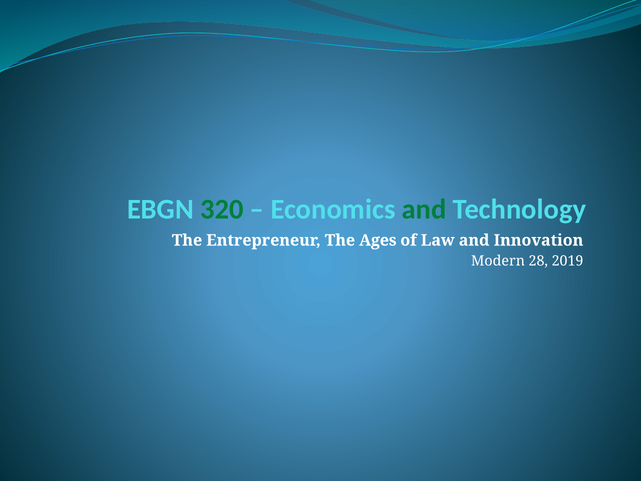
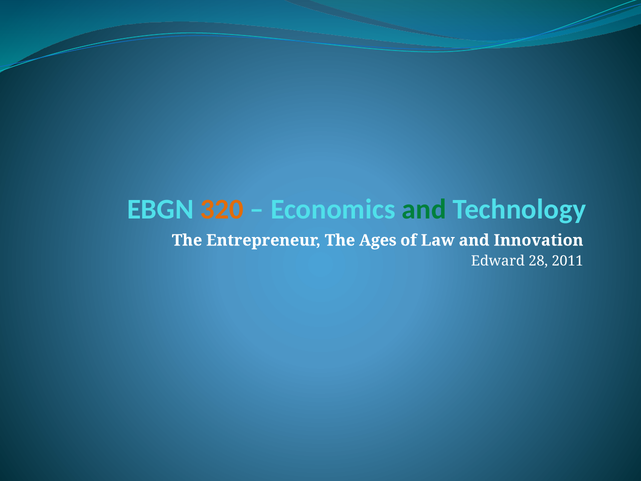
320 colour: green -> orange (222, 209)
Modern: Modern -> Edward (498, 261)
2019: 2019 -> 2011 (568, 261)
